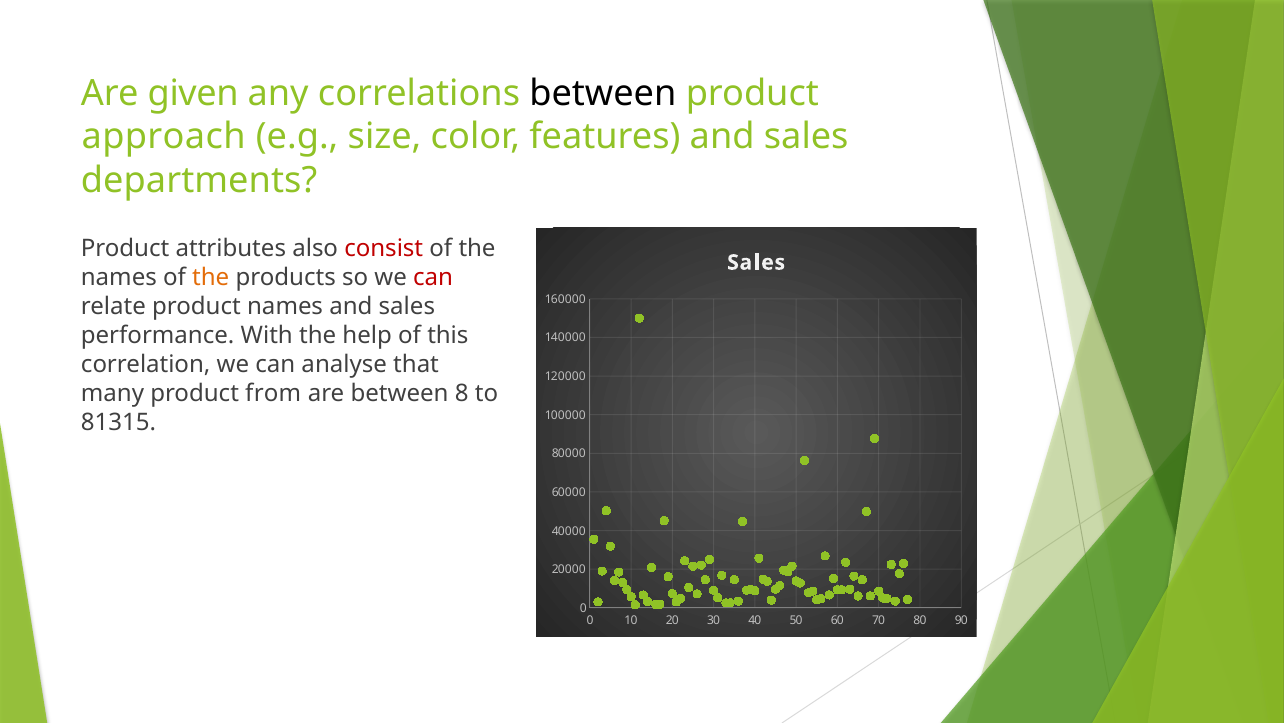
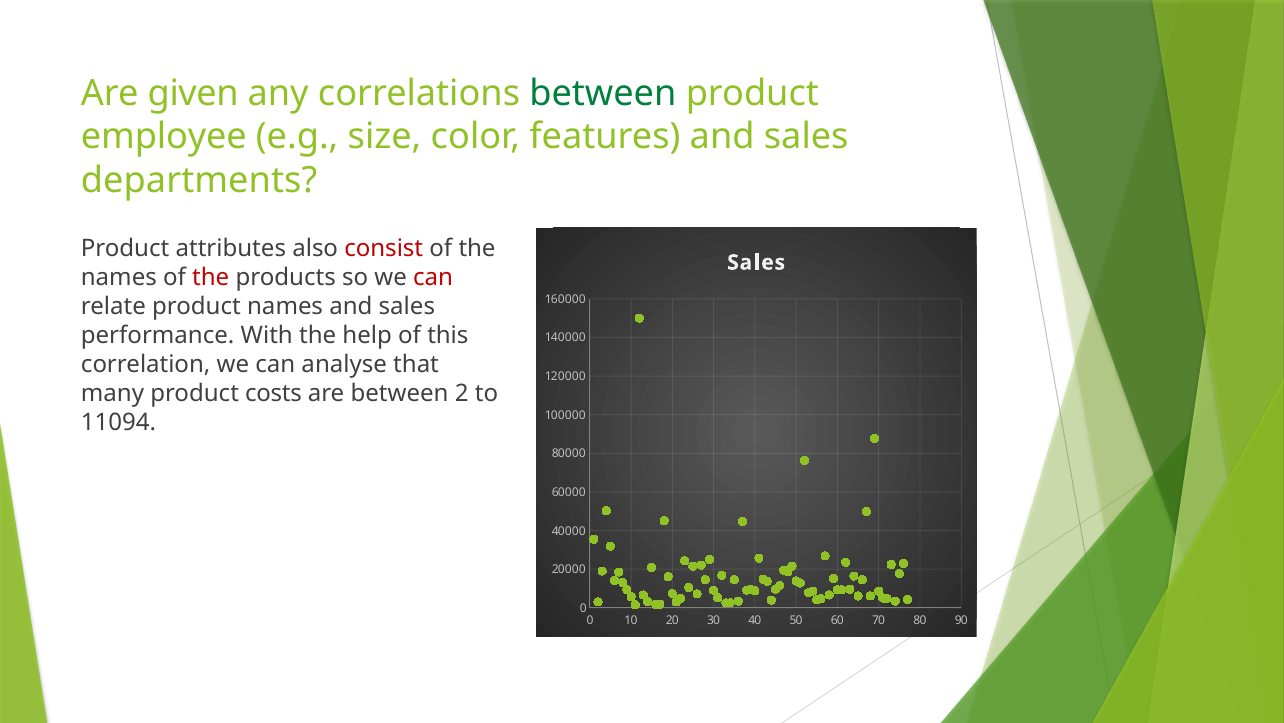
between colour: black -> green (603, 93)
approach: approach -> employee (164, 137)
the colour: orange -> red (211, 277)
from: from -> costs (273, 393)
8: 8 -> 2 (462, 393)
81315: 81315 -> 11094 (119, 422)
